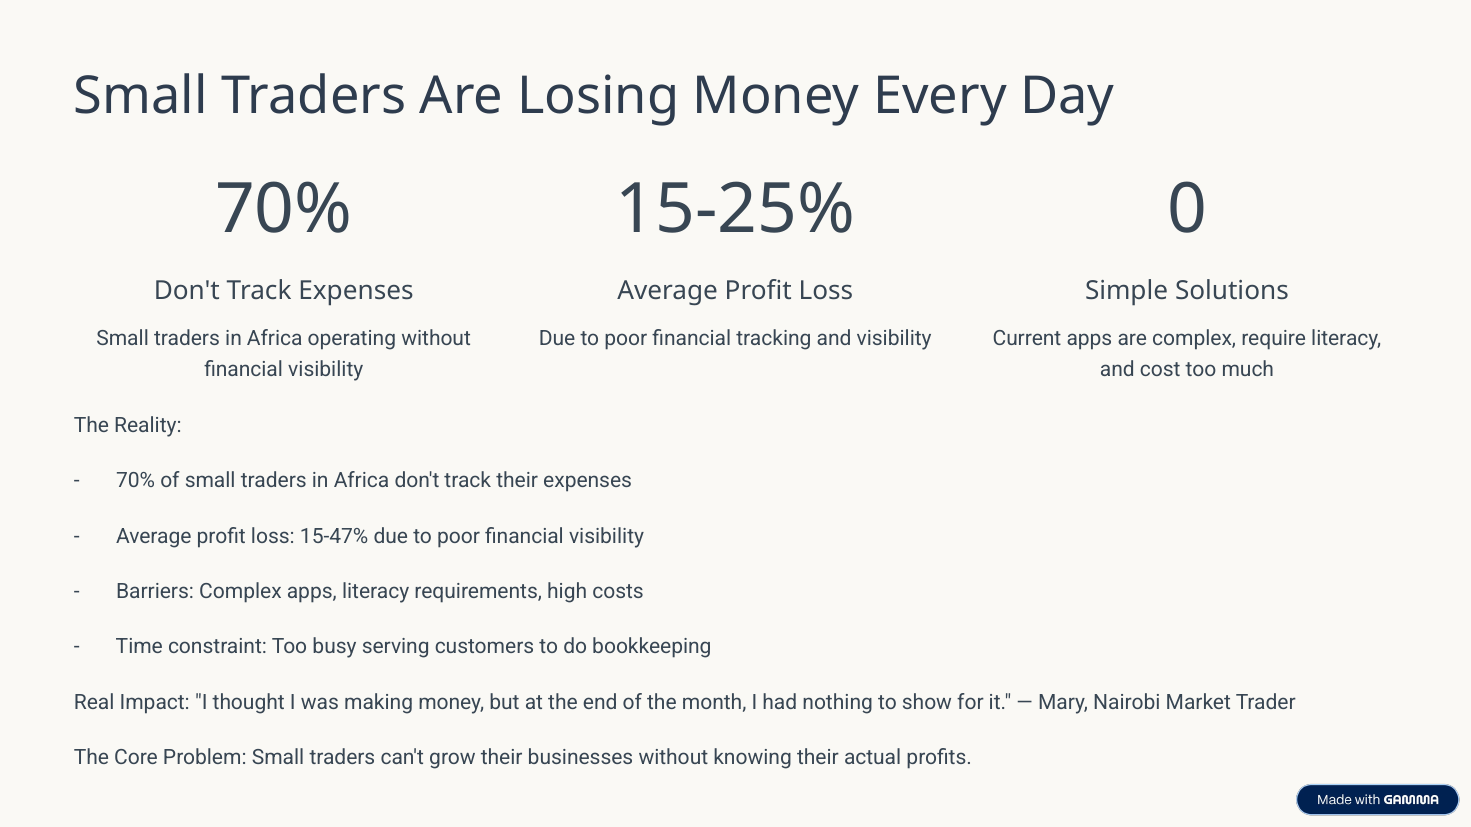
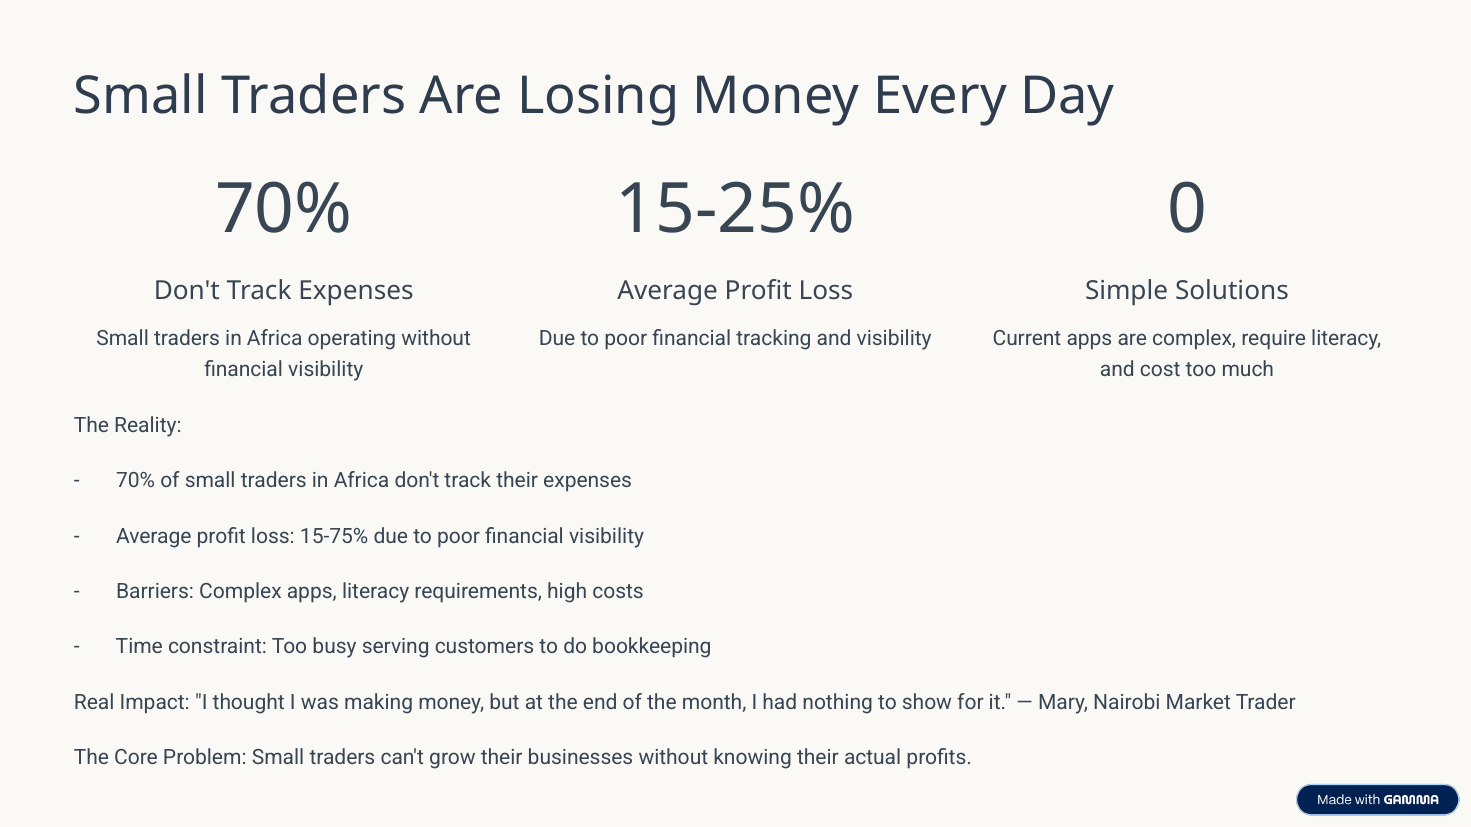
15-47%: 15-47% -> 15-75% (334, 536)
